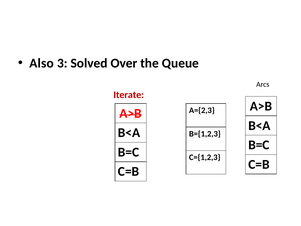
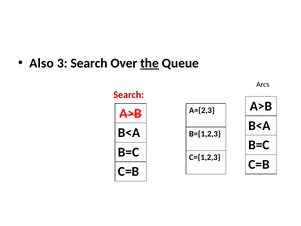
3 Solved: Solved -> Search (89, 63)
the underline: none -> present (150, 63)
Iterate: Iterate -> Search (129, 95)
